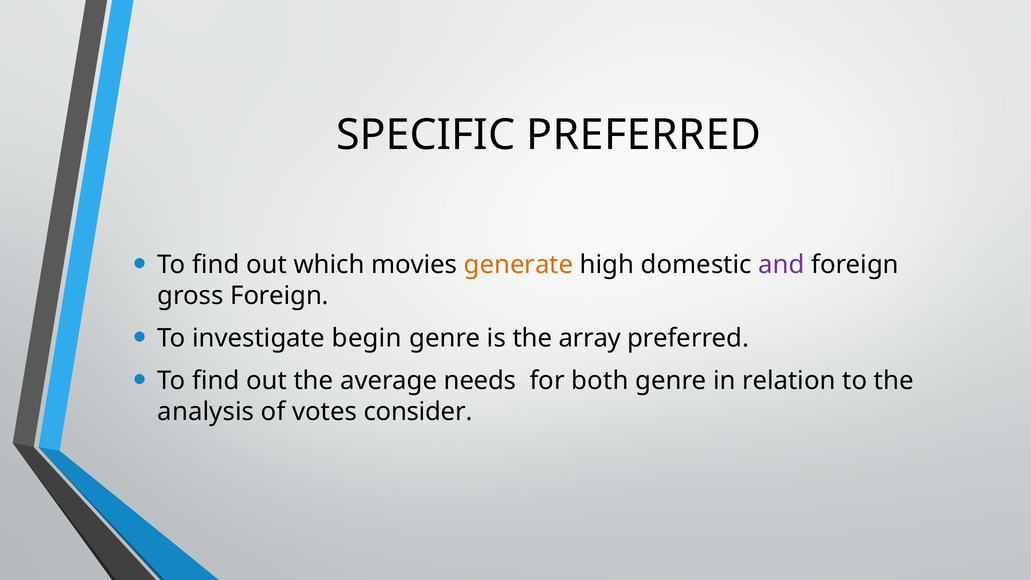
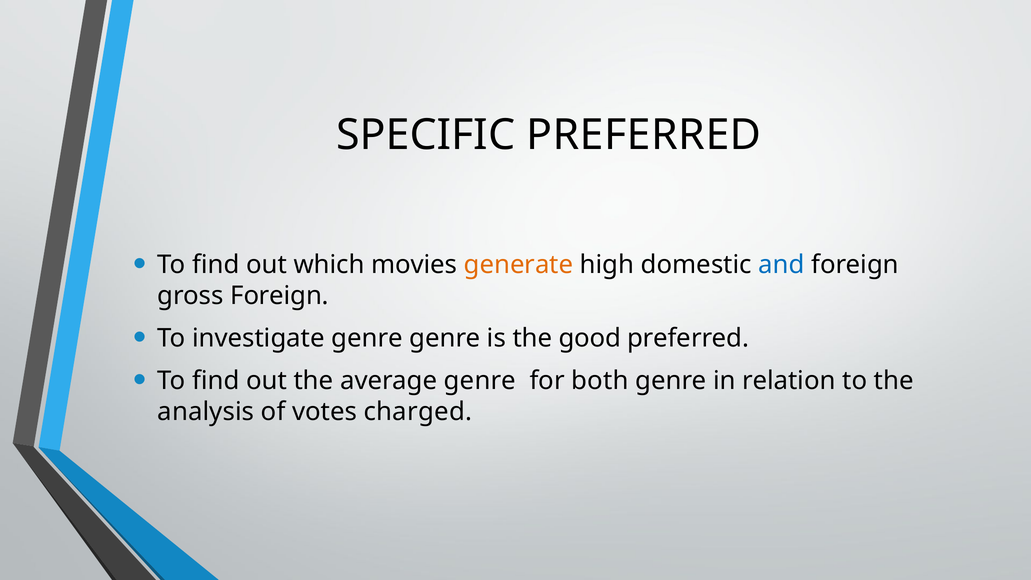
and colour: purple -> blue (781, 265)
investigate begin: begin -> genre (367, 338)
array: array -> good (590, 338)
average needs: needs -> genre (480, 381)
consider: consider -> charged (418, 412)
